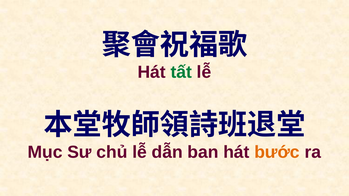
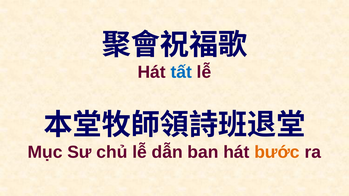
tất colour: green -> blue (181, 72)
